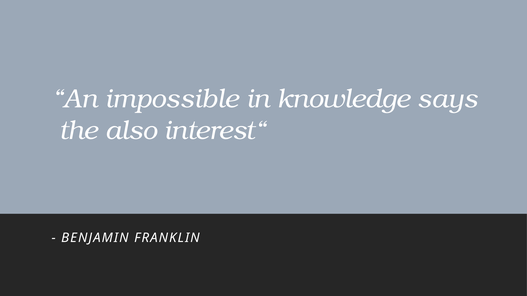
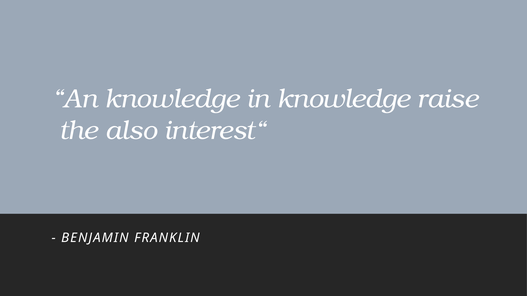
An impossible: impossible -> knowledge (172, 99)
says: says -> raise (448, 99)
